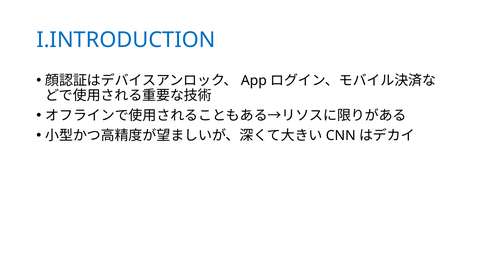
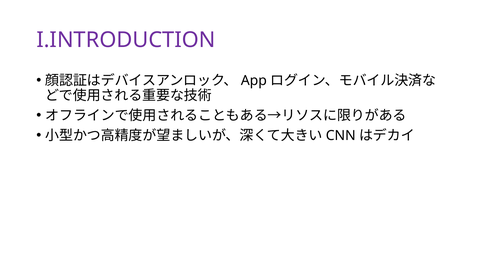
I.INTRODUCTION colour: blue -> purple (126, 40)
